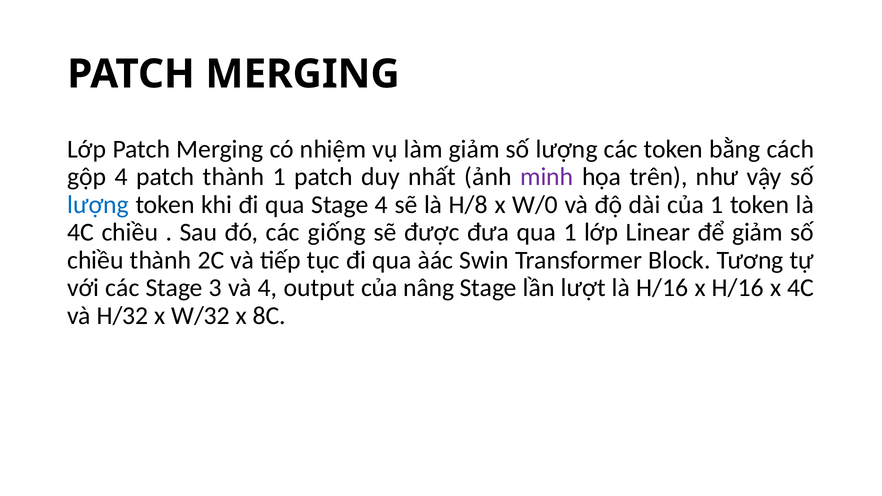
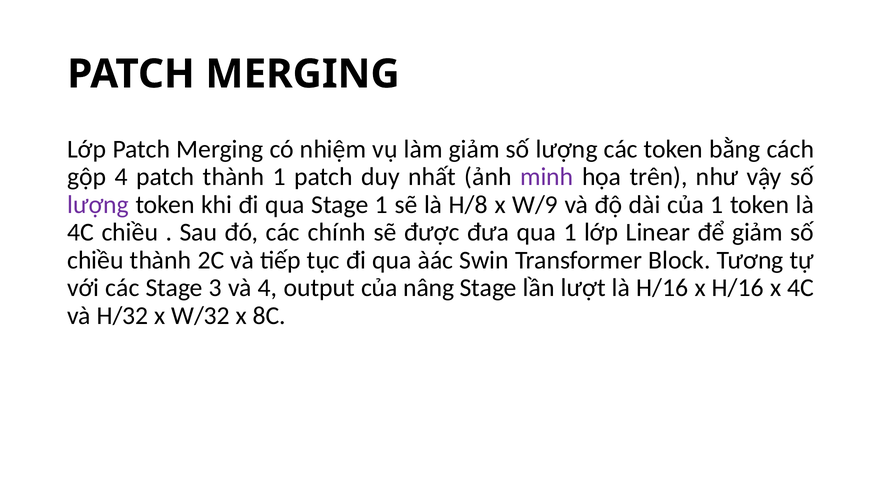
lượng colour: blue -> purple (98, 205)
Stage 4: 4 -> 1 (381, 205)
W/0: W/0 -> W/9 (535, 205)
giống: giống -> chính (337, 232)
